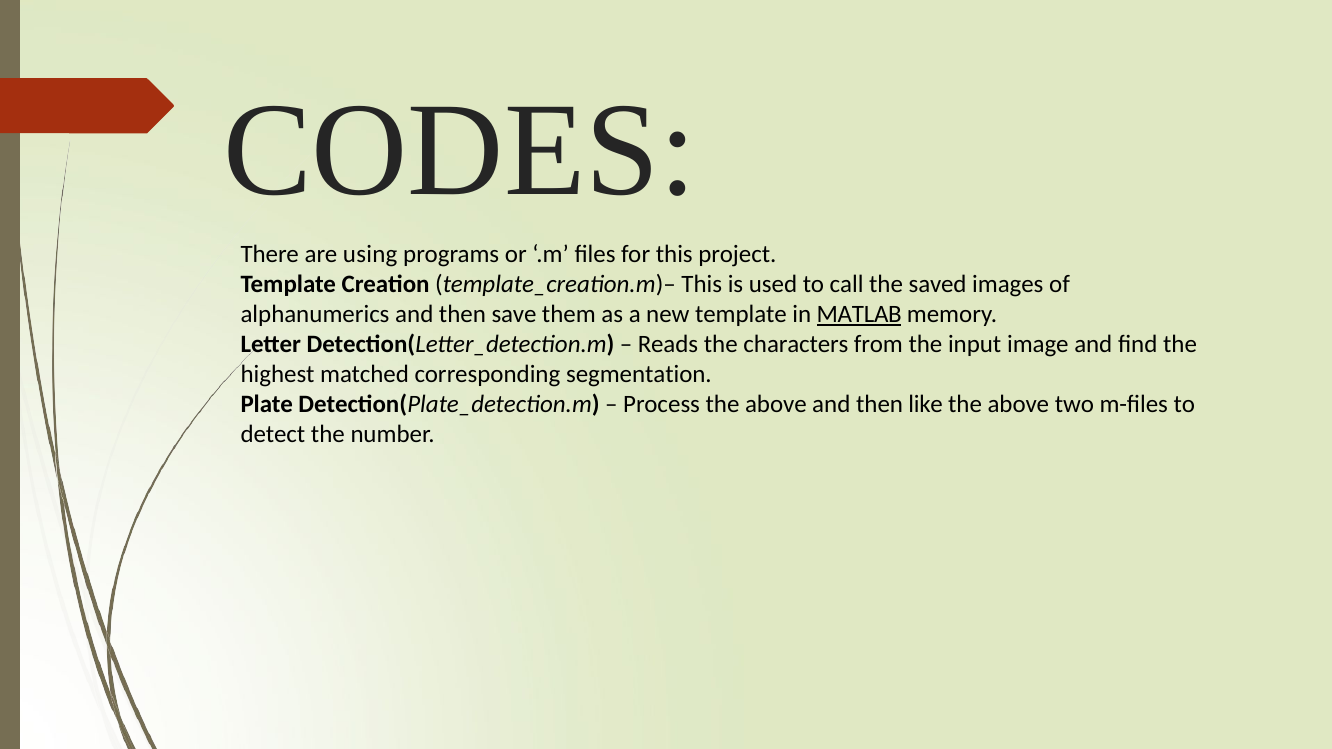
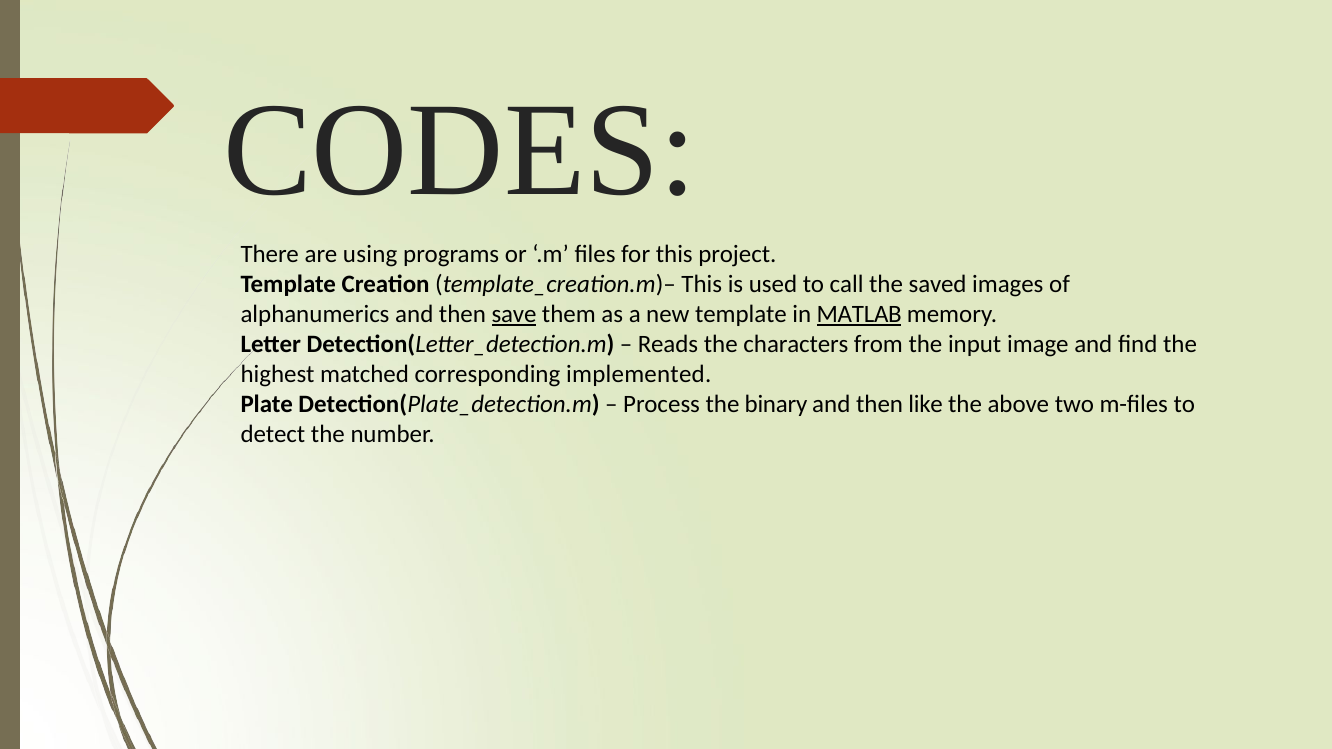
save underline: none -> present (514, 314)
segmentation: segmentation -> implemented (639, 374)
Process the above: above -> binary (776, 404)
